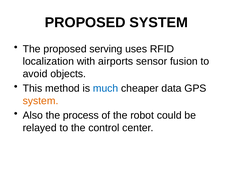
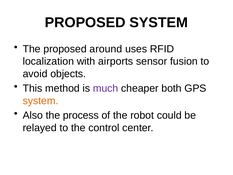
serving: serving -> around (106, 49)
much colour: blue -> purple (106, 88)
data: data -> both (172, 88)
